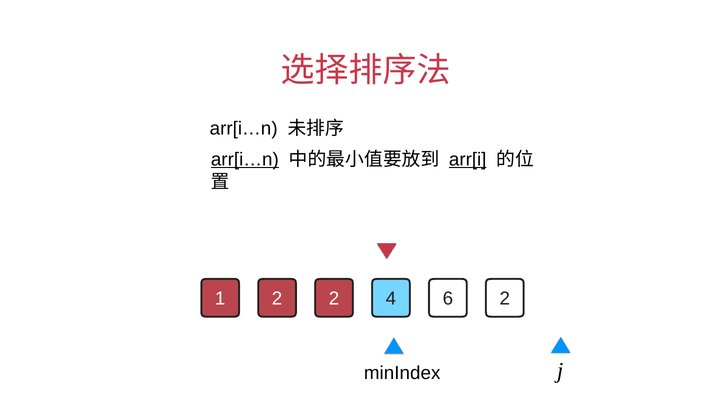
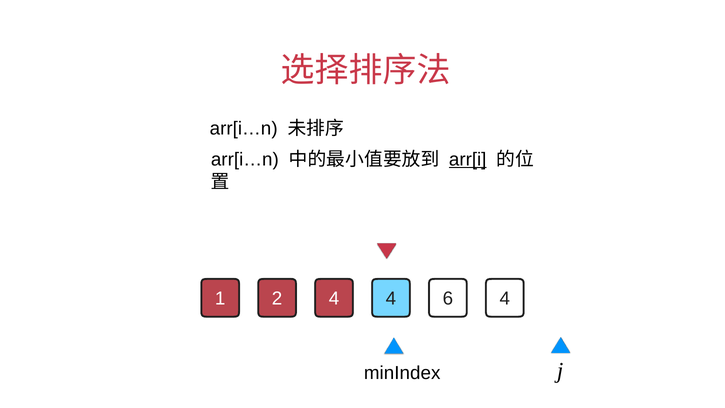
arr[i…n underline: present -> none (245, 159)
2 2: 2 -> 4 (334, 298)
1 2: 2 -> 4 (505, 298)
